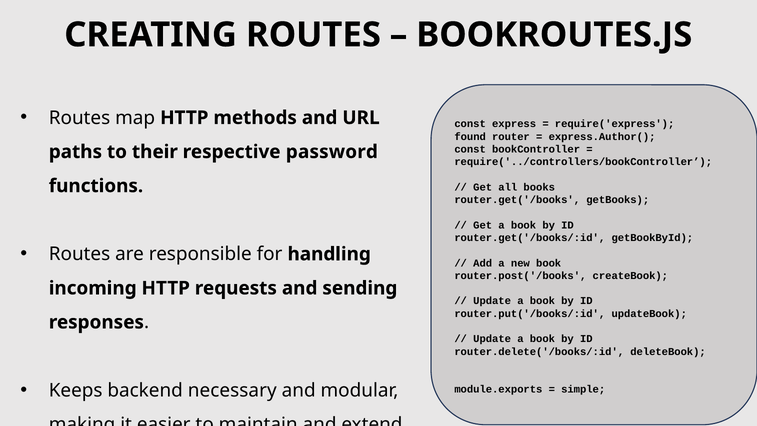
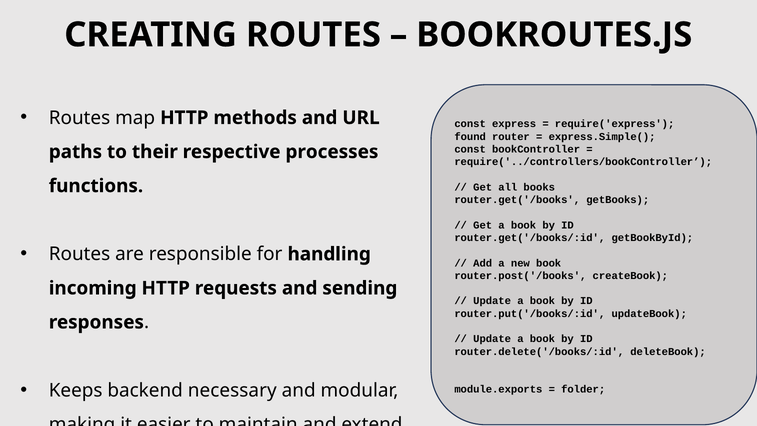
express.Author(: express.Author( -> express.Simple( (602, 137)
password: password -> processes (332, 152)
simple: simple -> folder (583, 389)
